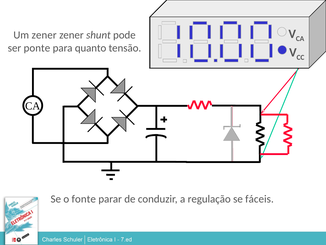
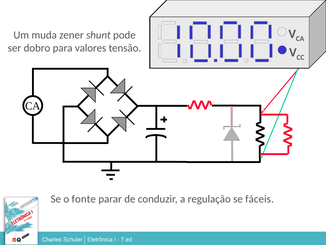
Um zener: zener -> muda (44, 35)
ponte: ponte -> dobro (37, 48)
quanto: quanto -> valores (91, 48)
